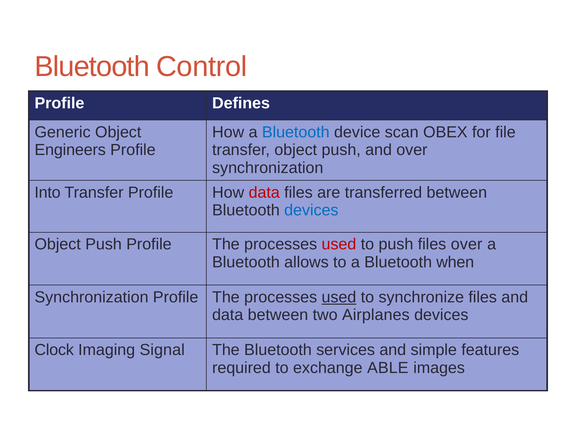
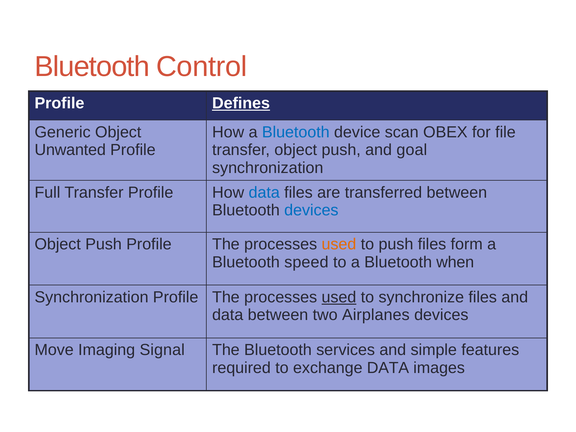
Defines underline: none -> present (241, 103)
Engineers: Engineers -> Unwanted (70, 150)
and over: over -> goal (412, 150)
Into: Into -> Full (47, 192)
data colour: red -> blue (264, 192)
used colour: red -> orange (339, 244)
files over: over -> form (467, 244)
allows: allows -> speed (306, 262)
Clock: Clock -> Move (54, 350)
exchange ABLE: ABLE -> DATA (388, 368)
